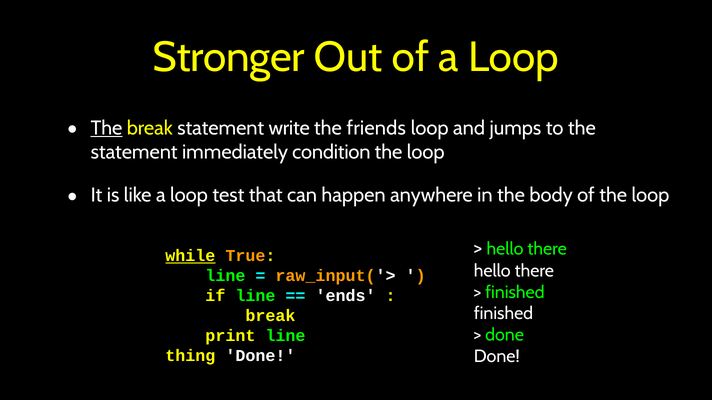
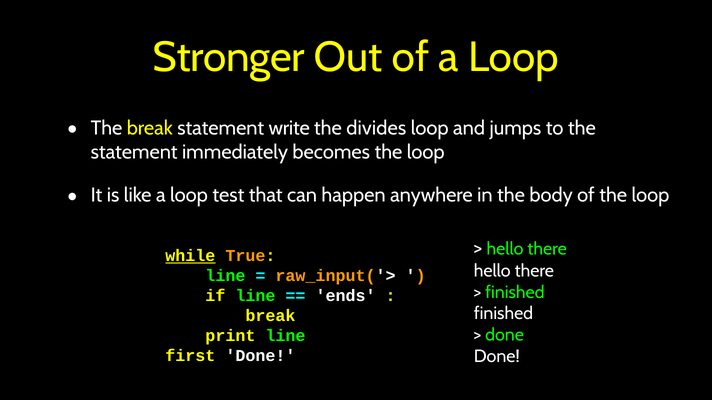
The underline: present -> none (106, 128)
friends: friends -> divides (376, 128)
condition: condition -> becomes (331, 152)
thing: thing -> first (190, 356)
